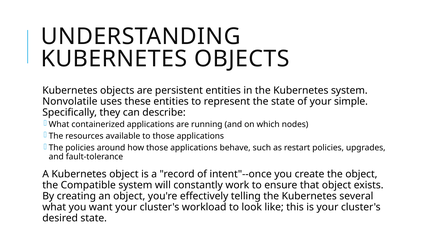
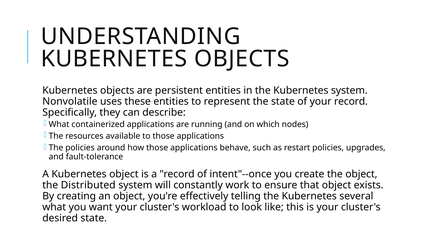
your simple: simple -> record (351, 102)
Compatible: Compatible -> Distributed (88, 185)
